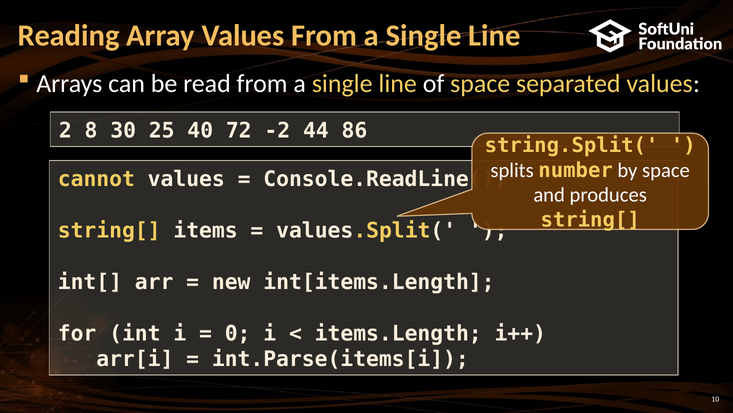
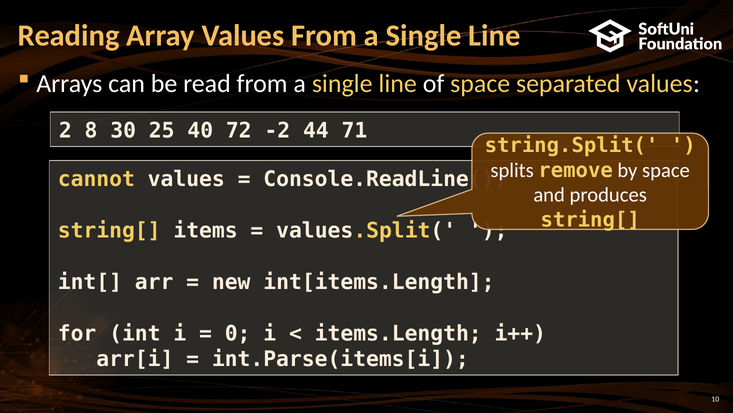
86: 86 -> 71 (354, 131)
number: number -> remove (576, 170)
